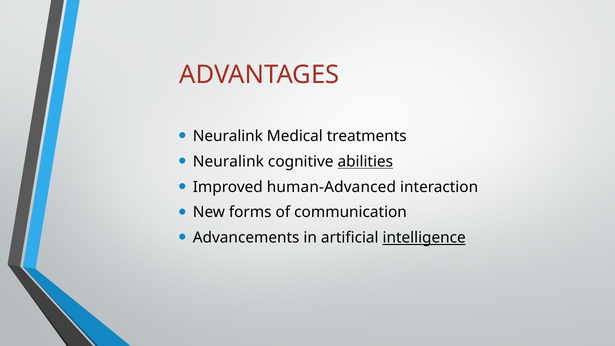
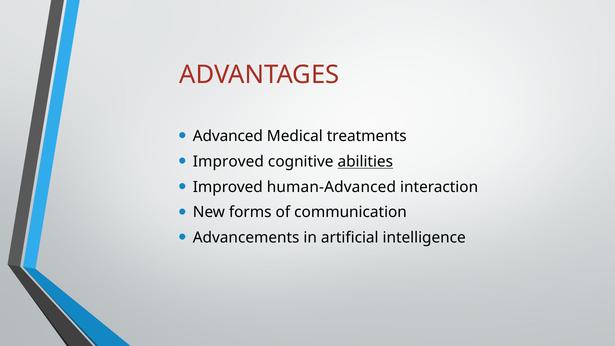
Neuralink: Neuralink -> Advanced (228, 136)
Neuralink: Neuralink -> Improved (228, 162)
intelligence underline: present -> none (424, 238)
